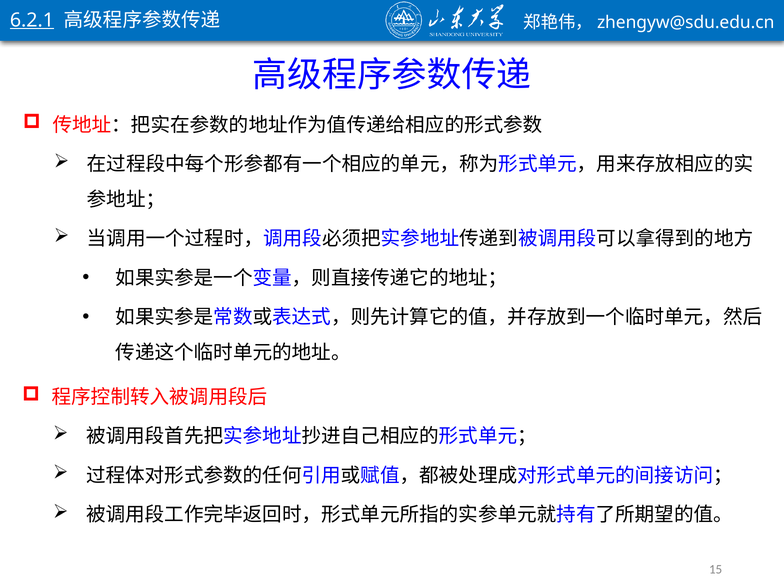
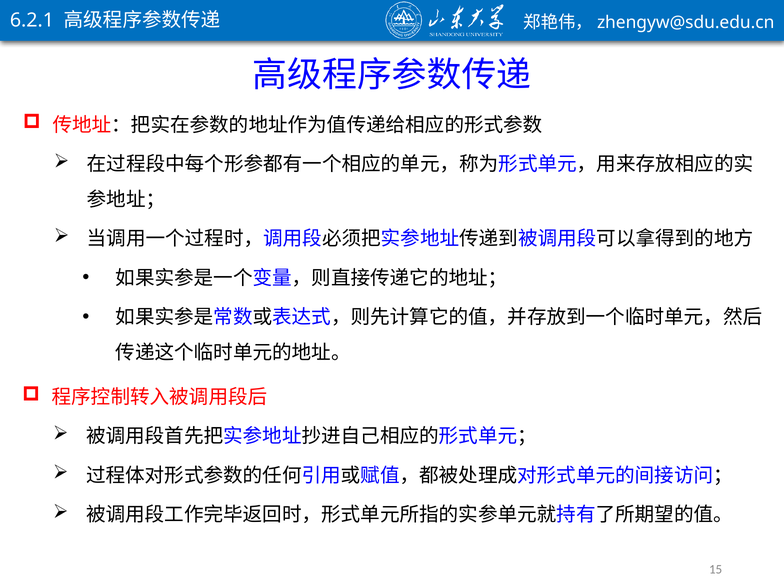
6.2.1 underline: present -> none (32, 20)
